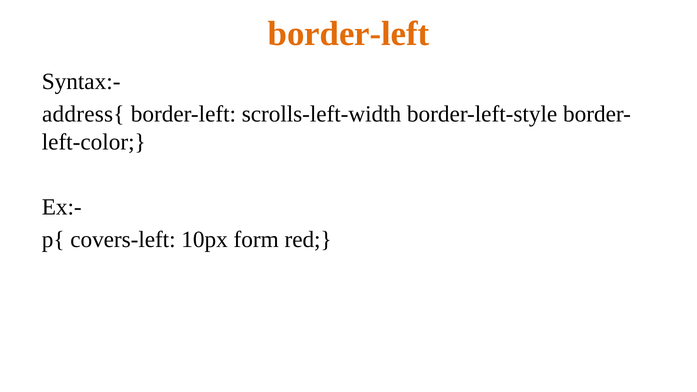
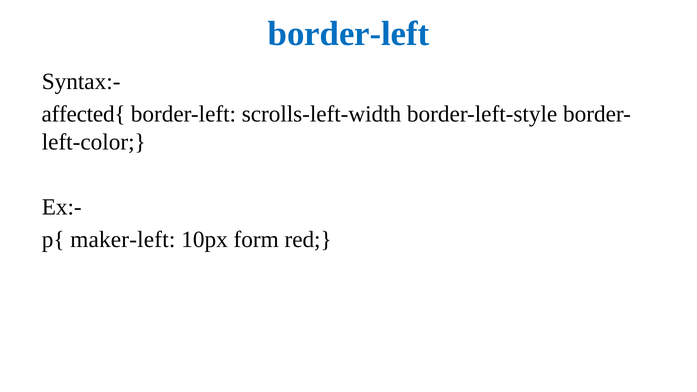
border-left colour: orange -> blue (348, 34)
address{: address{ -> affected{ (84, 114)
covers-left: covers-left -> maker-left (123, 239)
